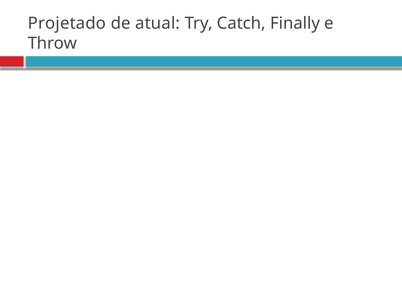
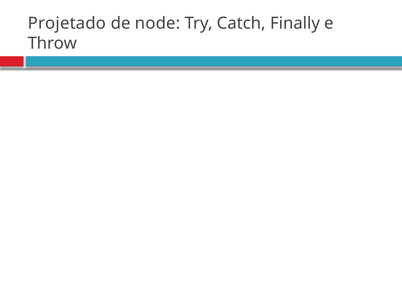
atual: atual -> node (158, 23)
